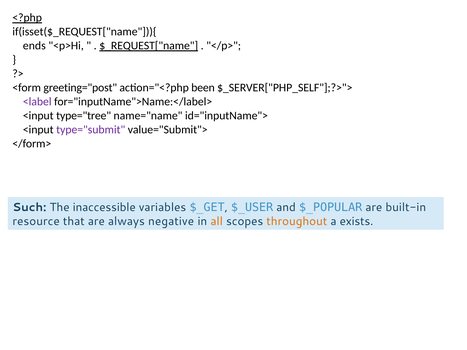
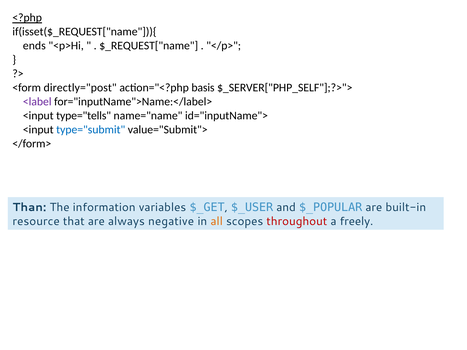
$_REQUEST["name underline: present -> none (149, 46)
greeting="post: greeting="post -> directly="post (80, 88)
been: been -> basis (203, 88)
type="tree: type="tree -> type="tells (84, 116)
type="submit colour: purple -> blue (91, 130)
Such: Such -> Than (29, 207)
inaccessible: inaccessible -> information (104, 207)
throughout colour: orange -> red (297, 221)
exists: exists -> freely (356, 221)
